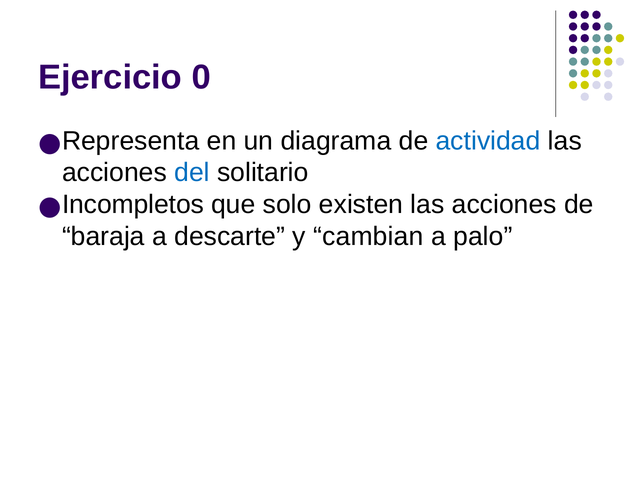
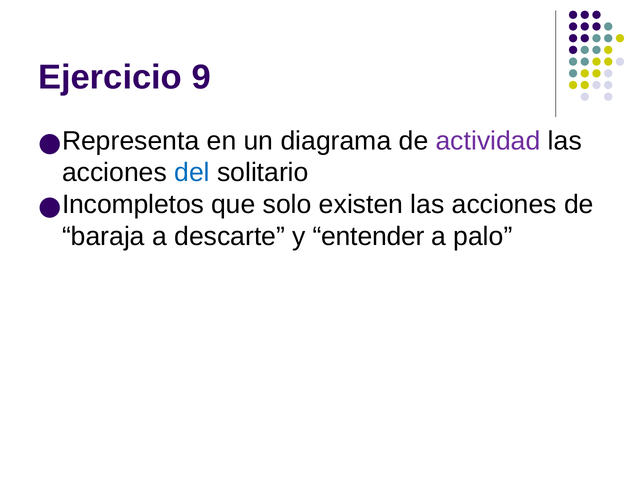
0: 0 -> 9 (201, 77)
actividad colour: blue -> purple (488, 141)
cambian: cambian -> entender (369, 237)
